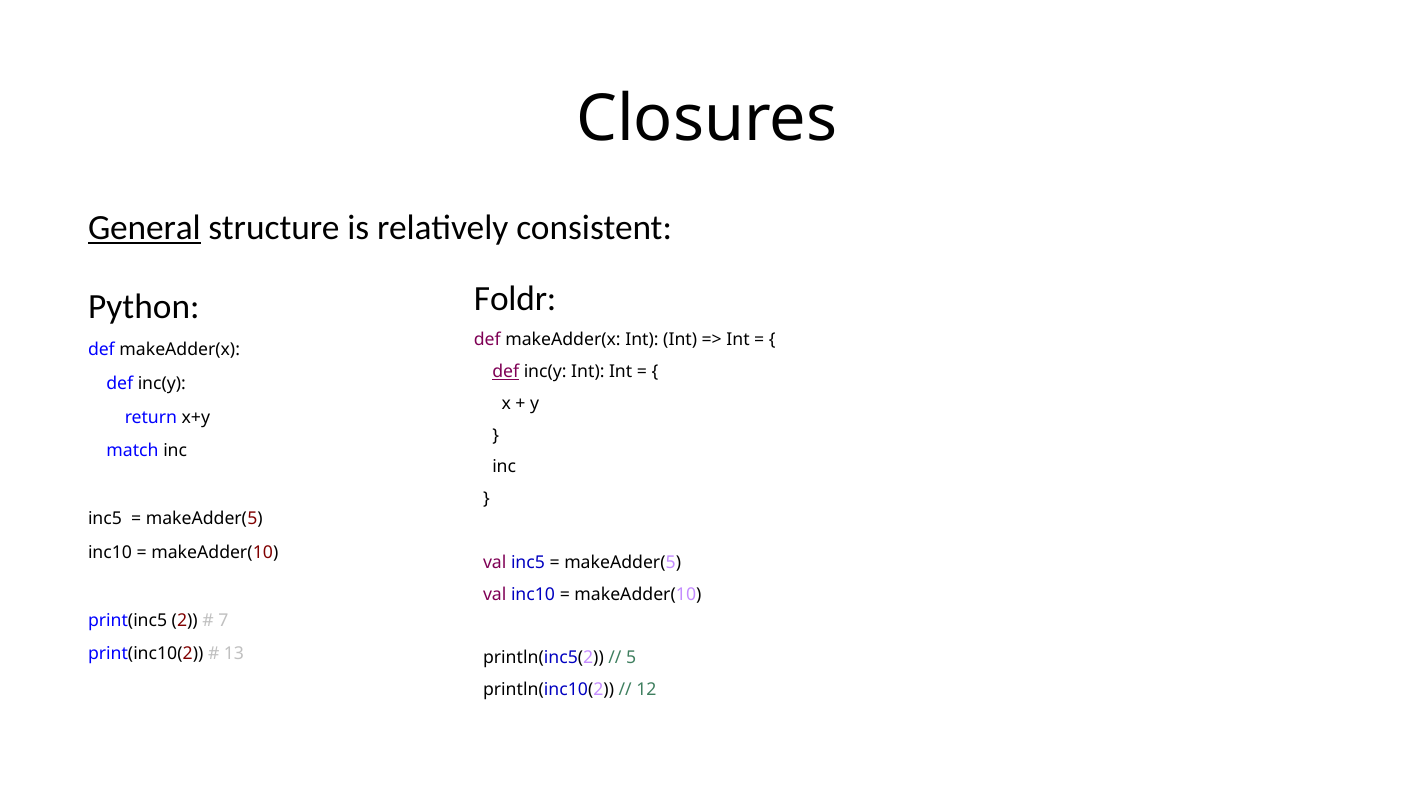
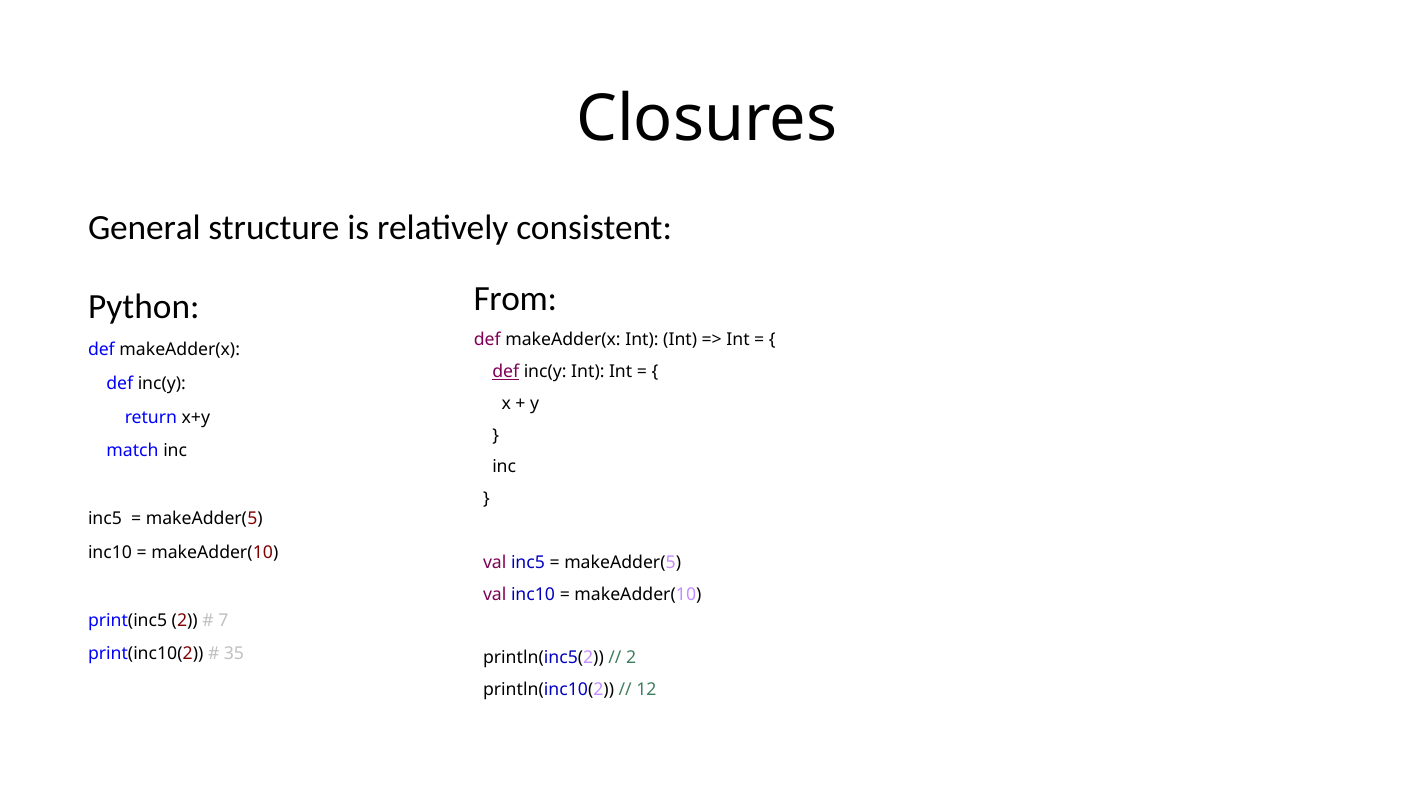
General underline: present -> none (144, 228)
Foldr: Foldr -> From (515, 298)
13: 13 -> 35 (234, 654)
5: 5 -> 2 (631, 658)
